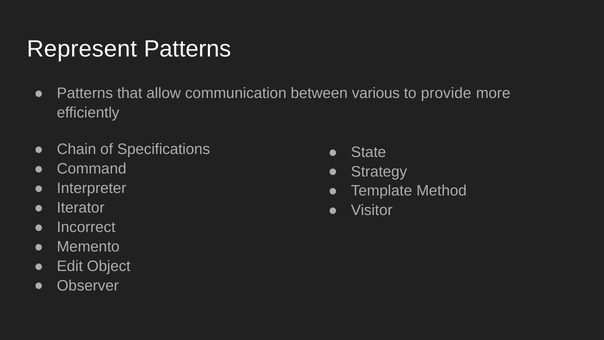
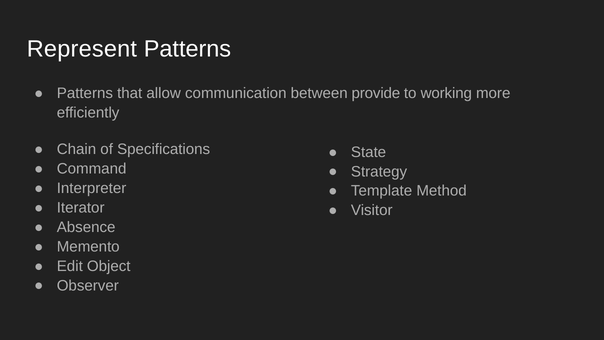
various: various -> provide (376, 93)
provide: provide -> working (446, 93)
Incorrect: Incorrect -> Absence (86, 227)
